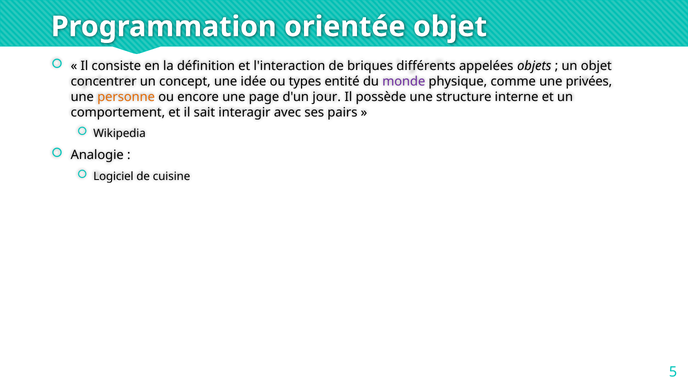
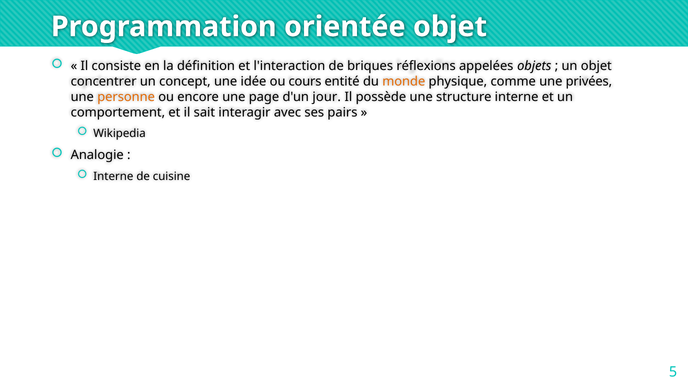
différents: différents -> réflexions (426, 66)
types: types -> cours (305, 81)
monde colour: purple -> orange (404, 81)
Logiciel: Logiciel -> Interne (113, 176)
